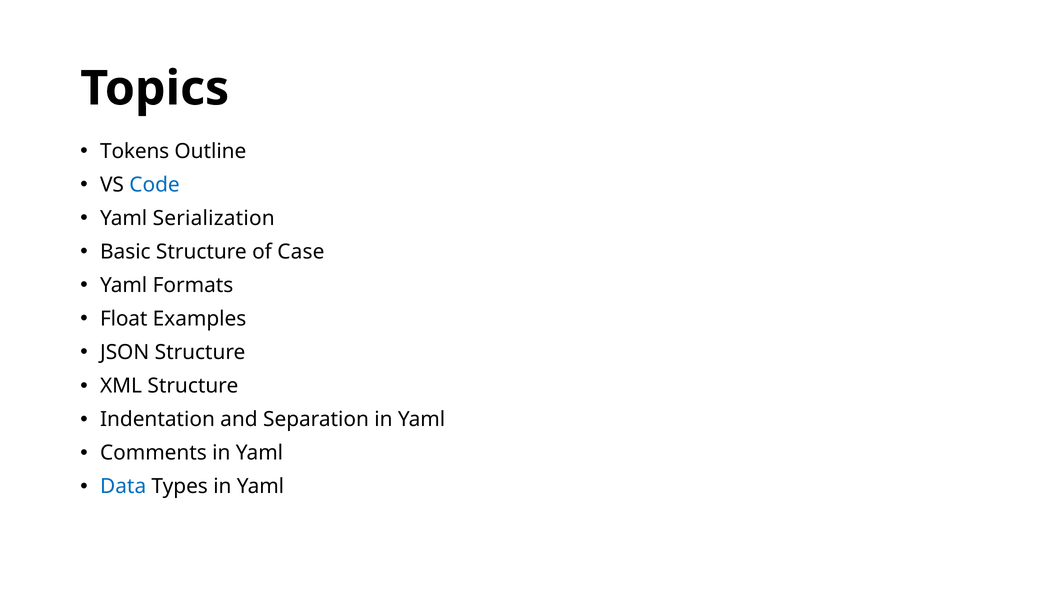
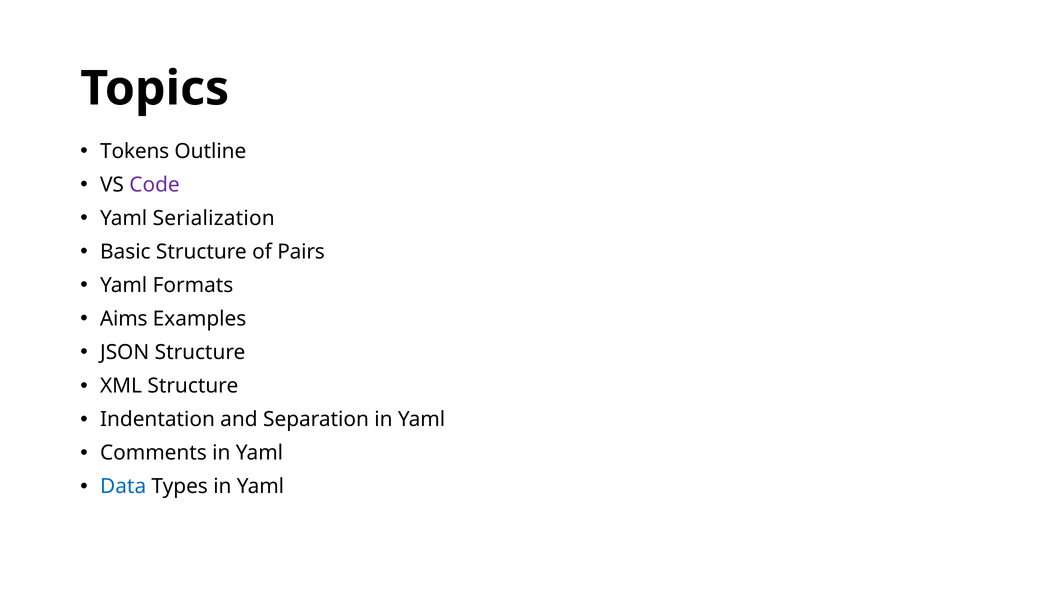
Code colour: blue -> purple (155, 185)
Case: Case -> Pairs (301, 252)
Float: Float -> Aims (124, 319)
